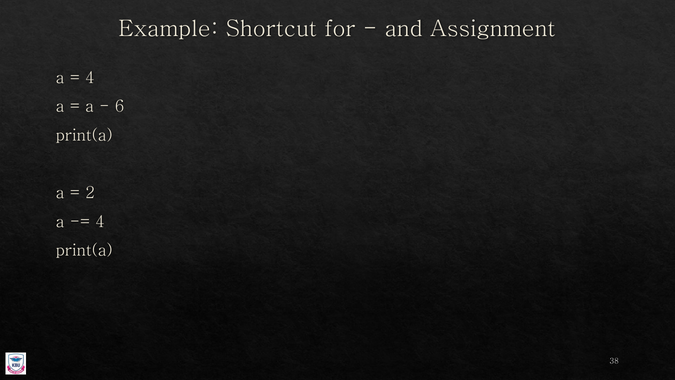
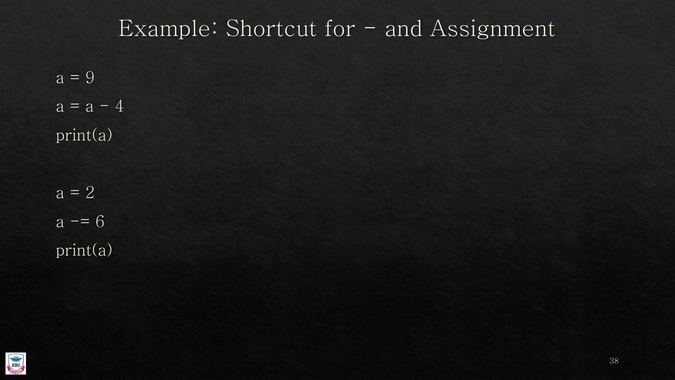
4: 4 -> 9 (90, 78)
6: 6 -> 4 (120, 106)
4: 4 -> 6 (100, 222)
